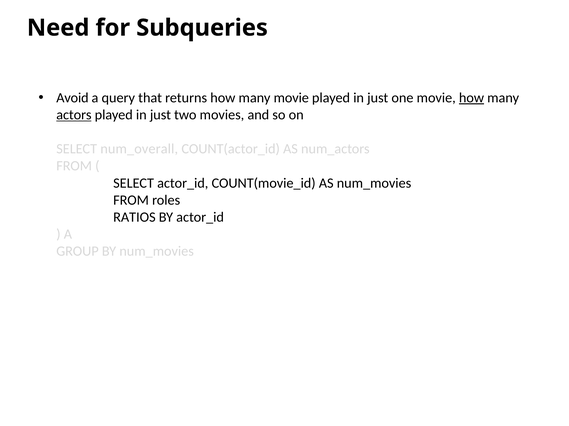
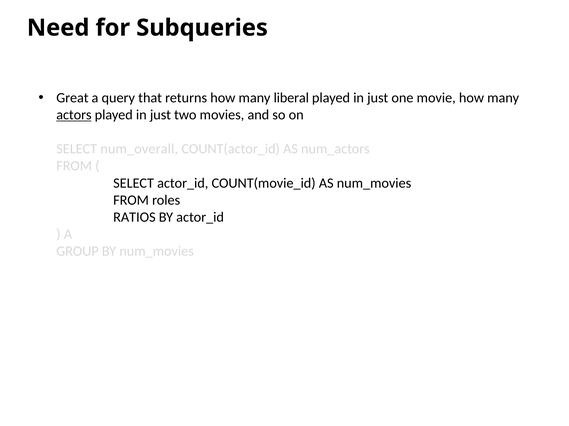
Avoid: Avoid -> Great (72, 98)
many movie: movie -> liberal (291, 98)
how underline: present -> none (472, 98)
